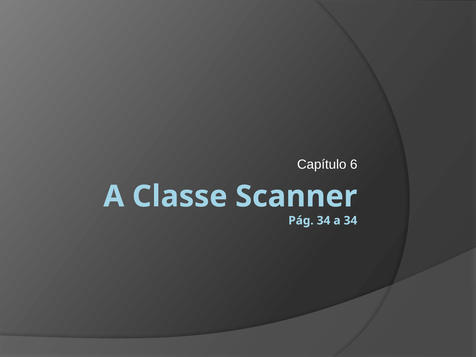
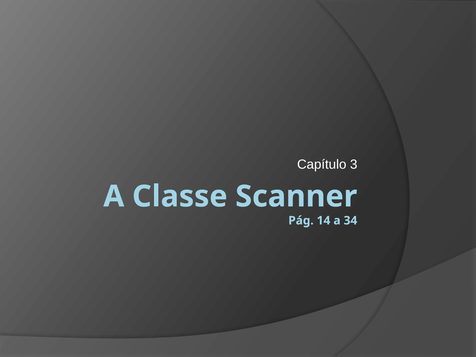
6: 6 -> 3 (354, 165)
Pág 34: 34 -> 14 (324, 221)
